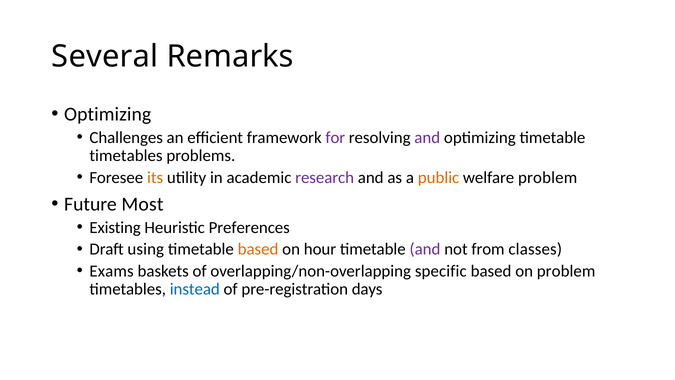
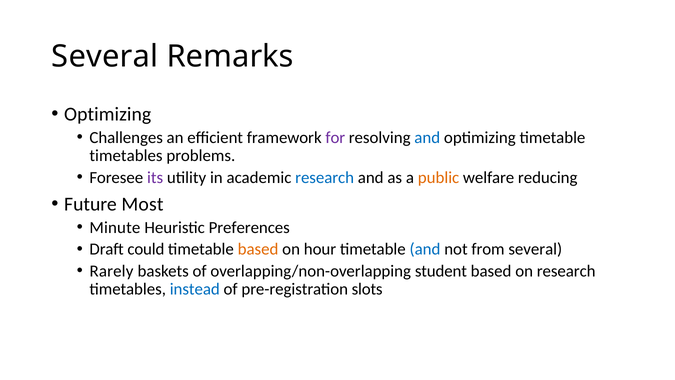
and colour: purple -> blue (427, 137)
its colour: orange -> purple (155, 177)
research colour: purple -> blue (325, 177)
welfare problem: problem -> reducing (548, 177)
Existing: Existing -> Minute (115, 227)
using: using -> could (146, 249)
and colour: purple -> blue (425, 249)
from classes: classes -> several (535, 249)
Exams: Exams -> Rarely (111, 271)
specific: specific -> student (441, 271)
on problem: problem -> research (566, 271)
days: days -> slots (367, 289)
